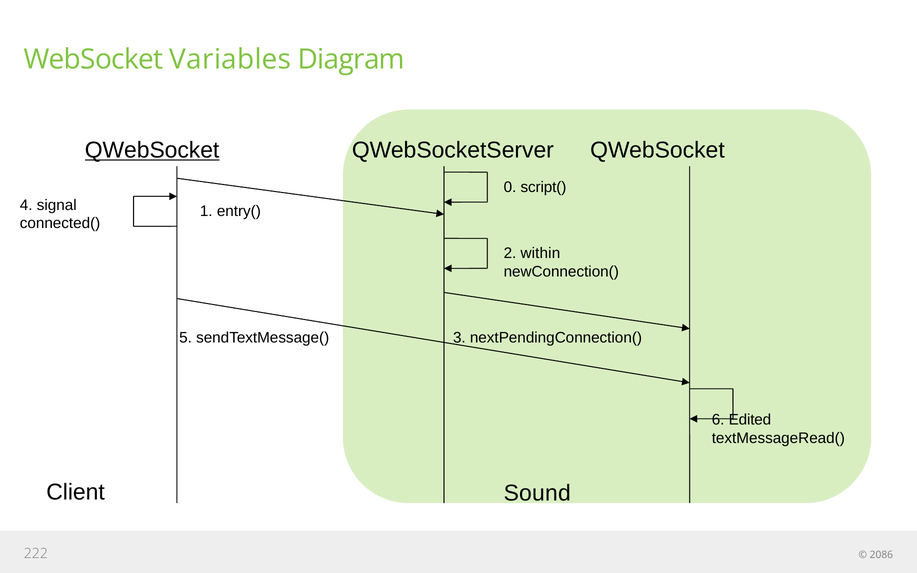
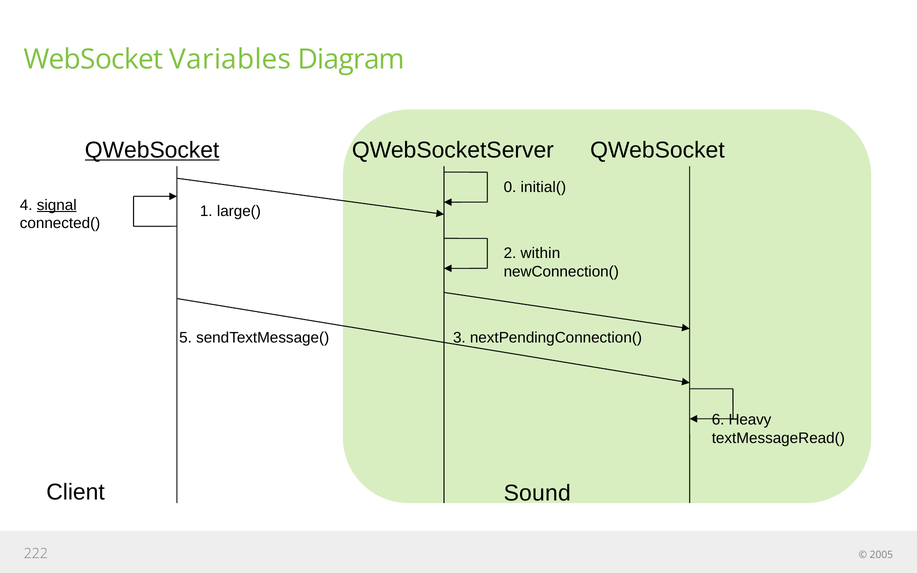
script(: script( -> initial( (543, 187)
signal underline: none -> present (57, 205)
entry(: entry( -> large( (239, 211)
Edited: Edited -> Heavy (750, 420)
2086: 2086 -> 2005 (881, 555)
